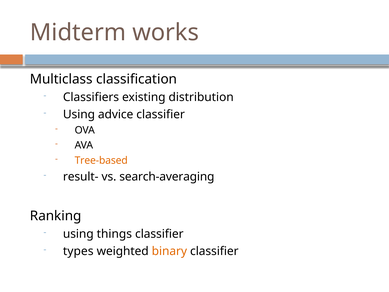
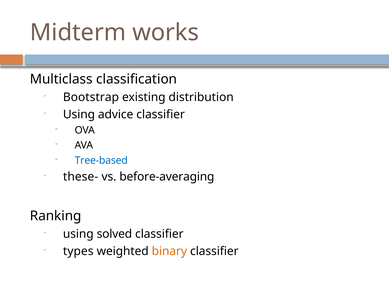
Classifiers: Classifiers -> Bootstrap (91, 97)
Tree-based colour: orange -> blue (101, 160)
result-: result- -> these- (81, 177)
search-averaging: search-averaging -> before-averaging (167, 177)
things: things -> solved (114, 234)
